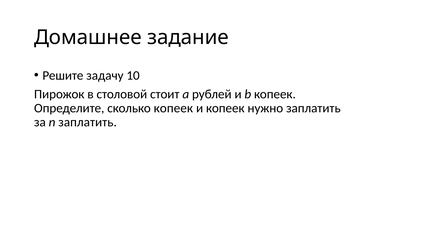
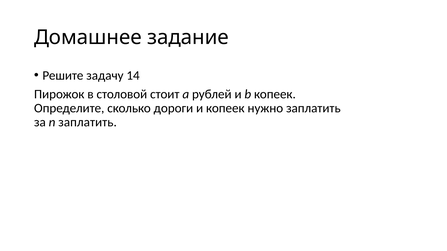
10: 10 -> 14 (133, 76)
сколько копеек: копеек -> дороги (173, 108)
